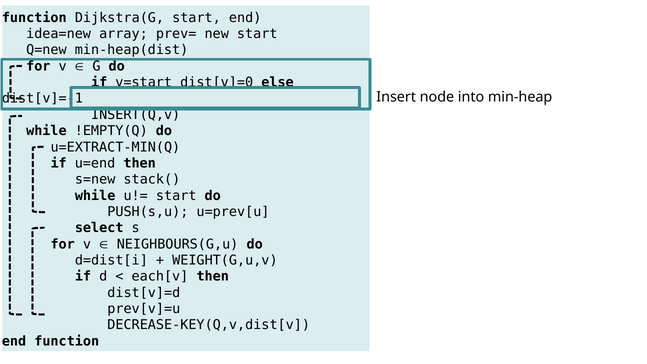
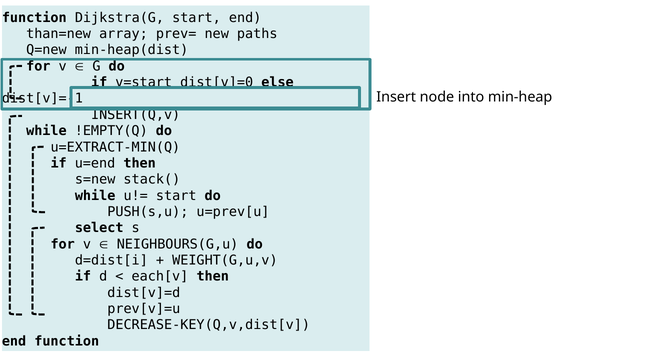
idea=new: idea=new -> than=new (59, 34)
new start: start -> paths (257, 34)
